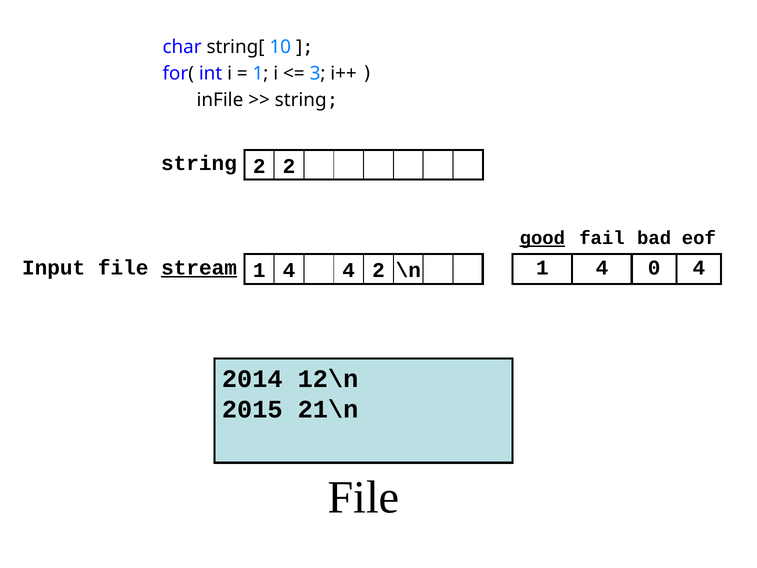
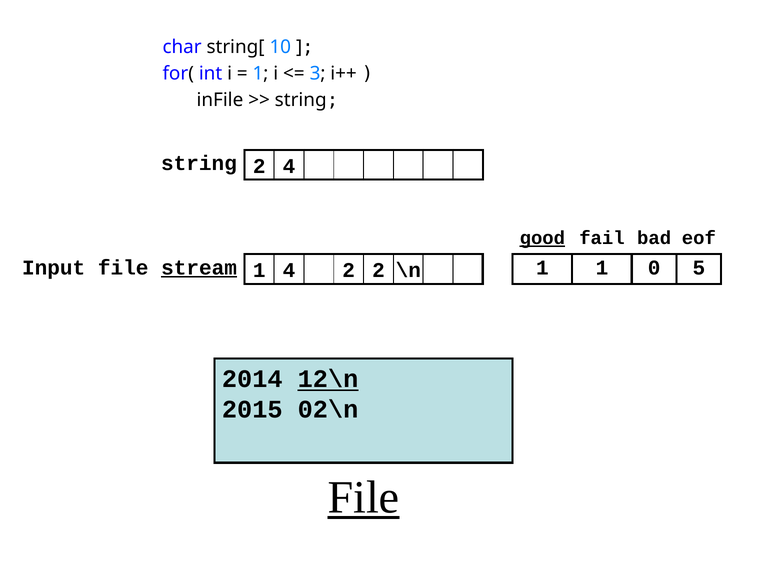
2 2: 2 -> 4 (289, 166)
4: 4 -> 1 (602, 268)
0 4: 4 -> 5 (699, 268)
4 4: 4 -> 2 (349, 270)
12\n underline: none -> present (328, 379)
21\n: 21\n -> 02\n (328, 409)
File underline: none -> present (364, 497)
